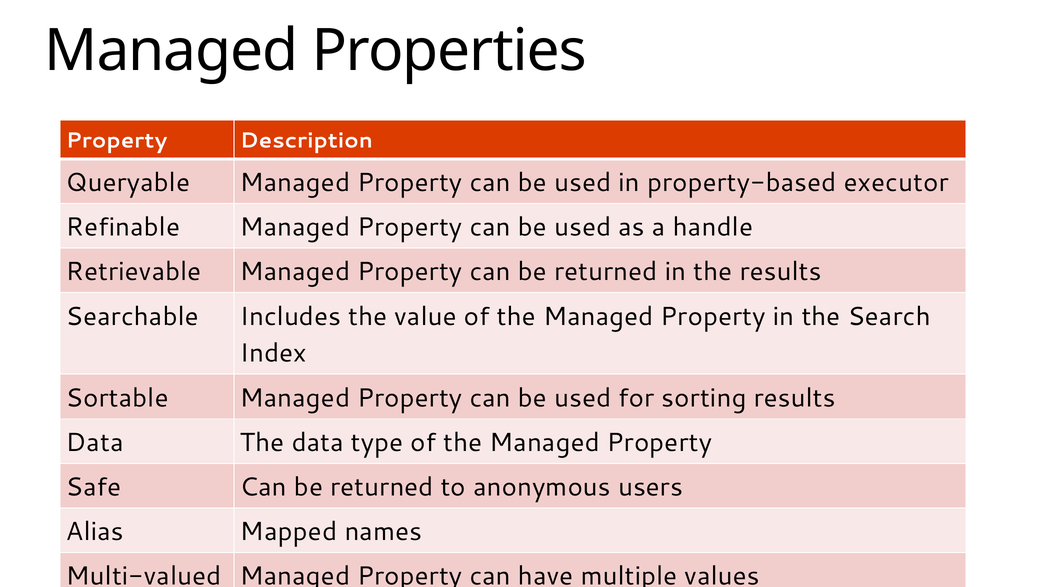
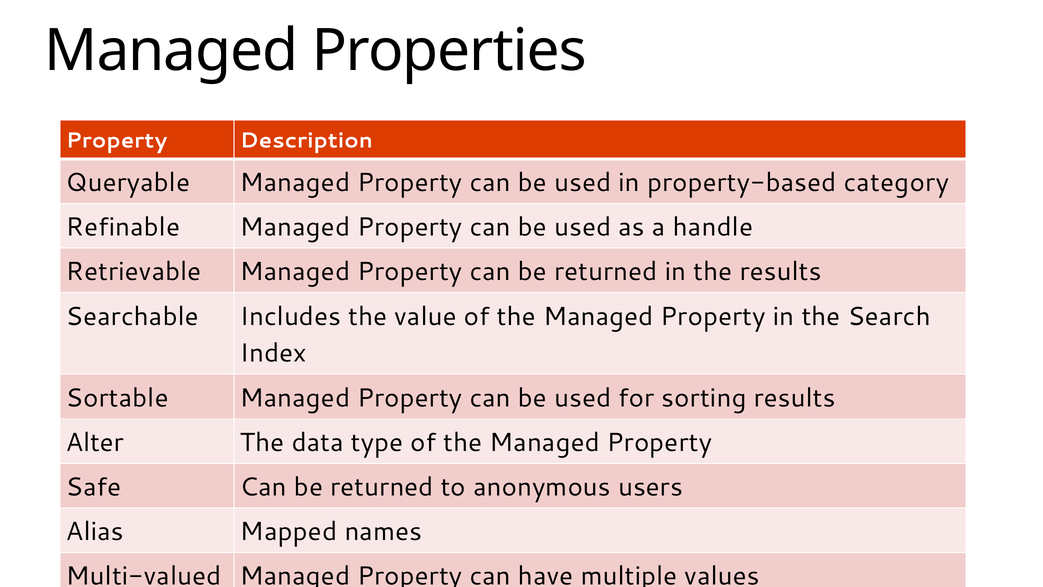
executor: executor -> category (896, 183)
Data: Data -> Alter (95, 442)
